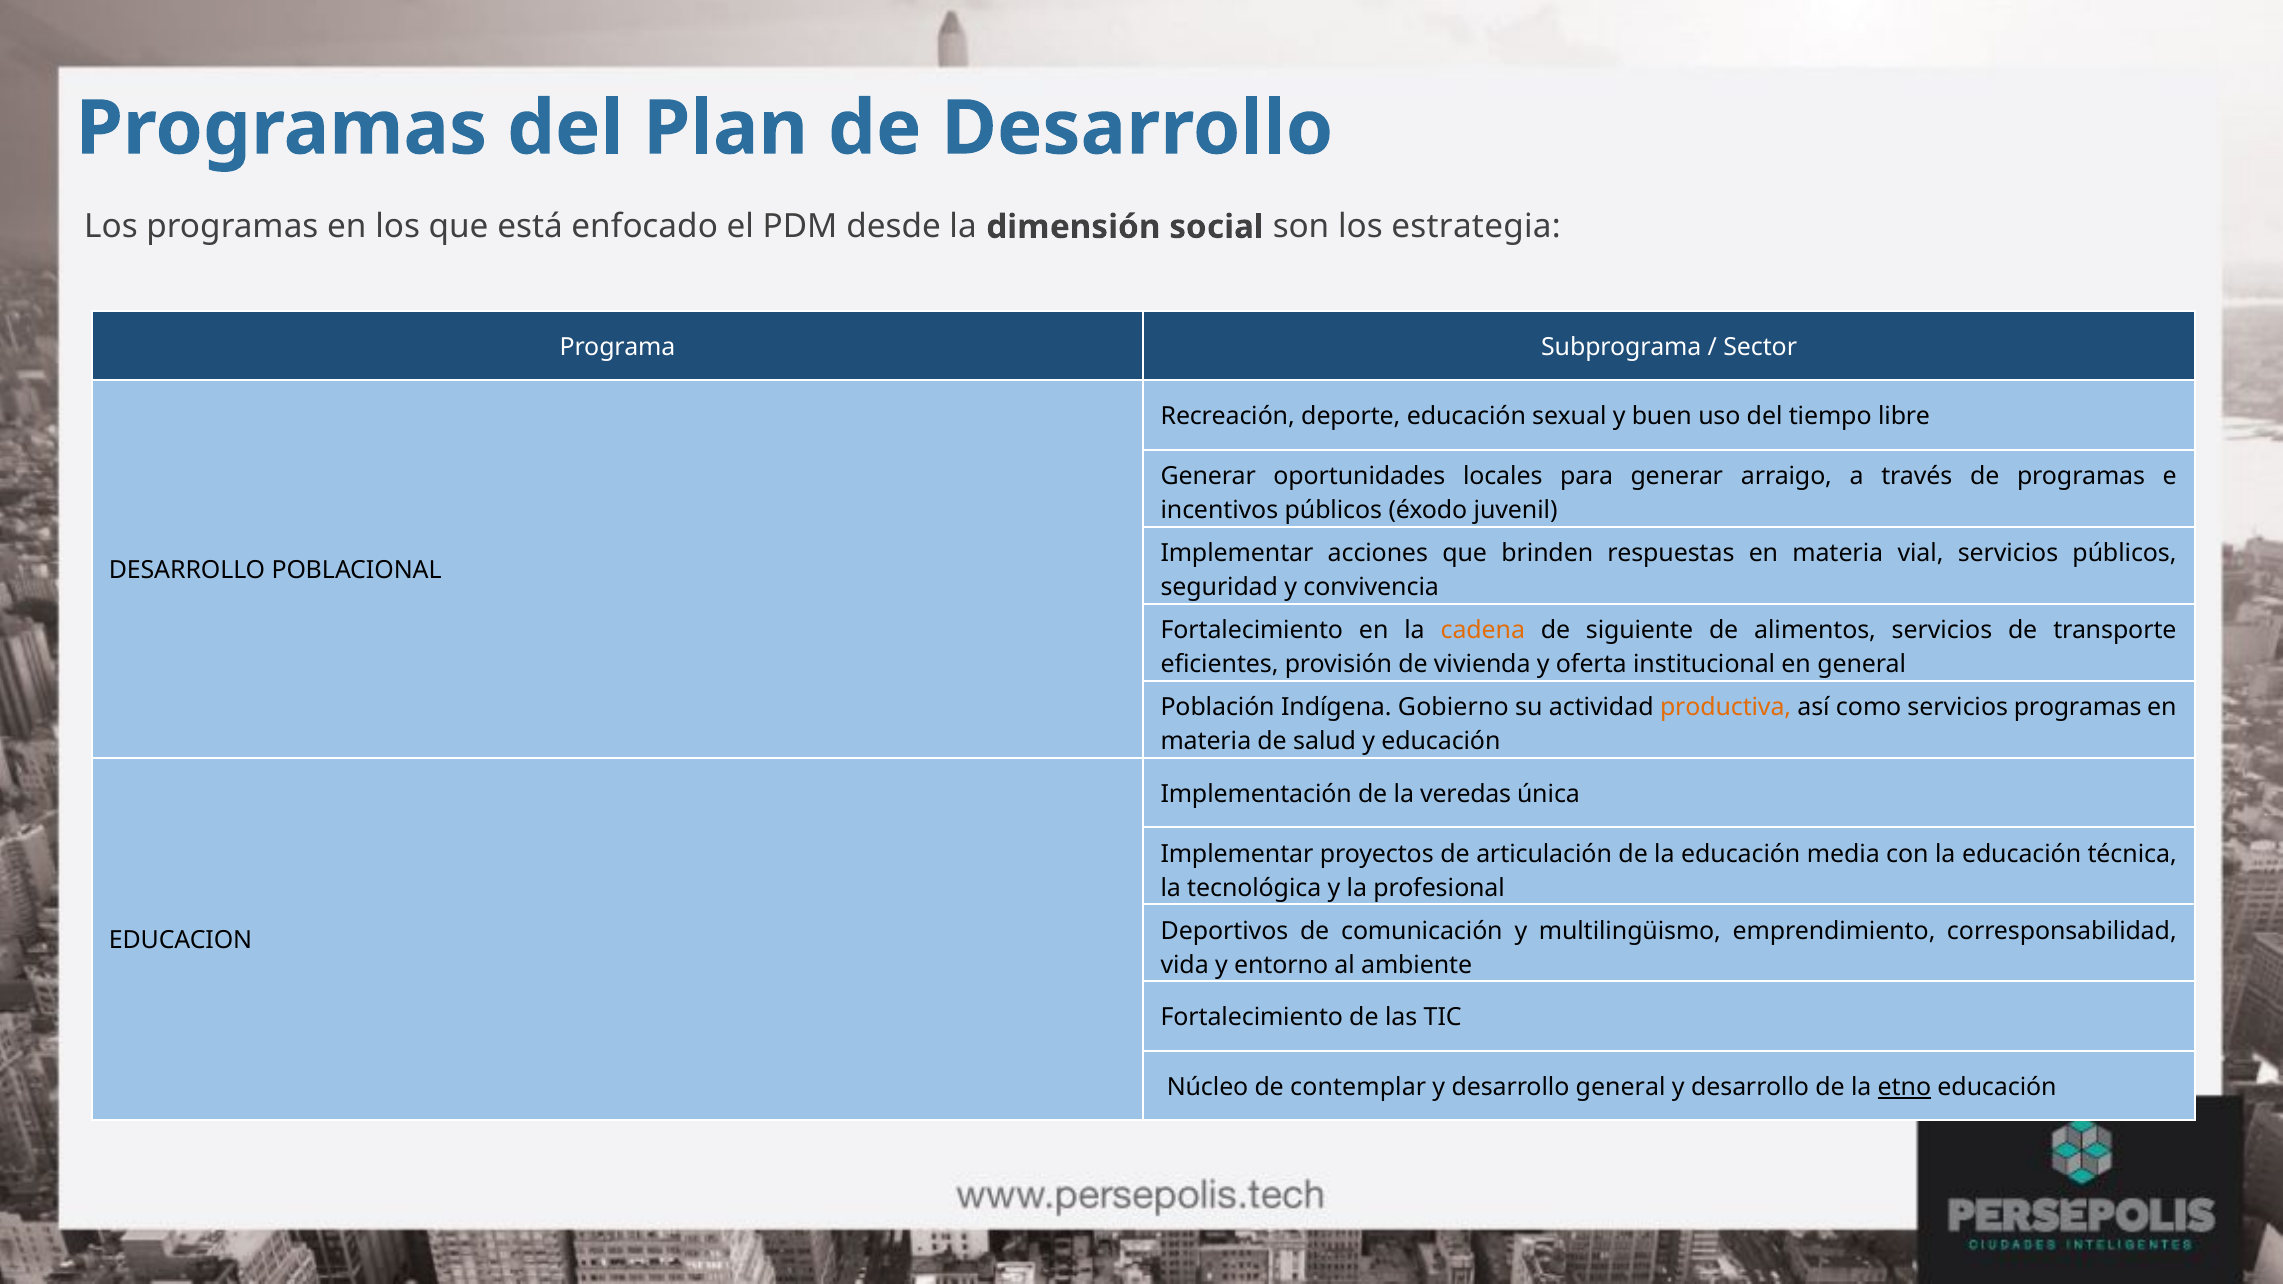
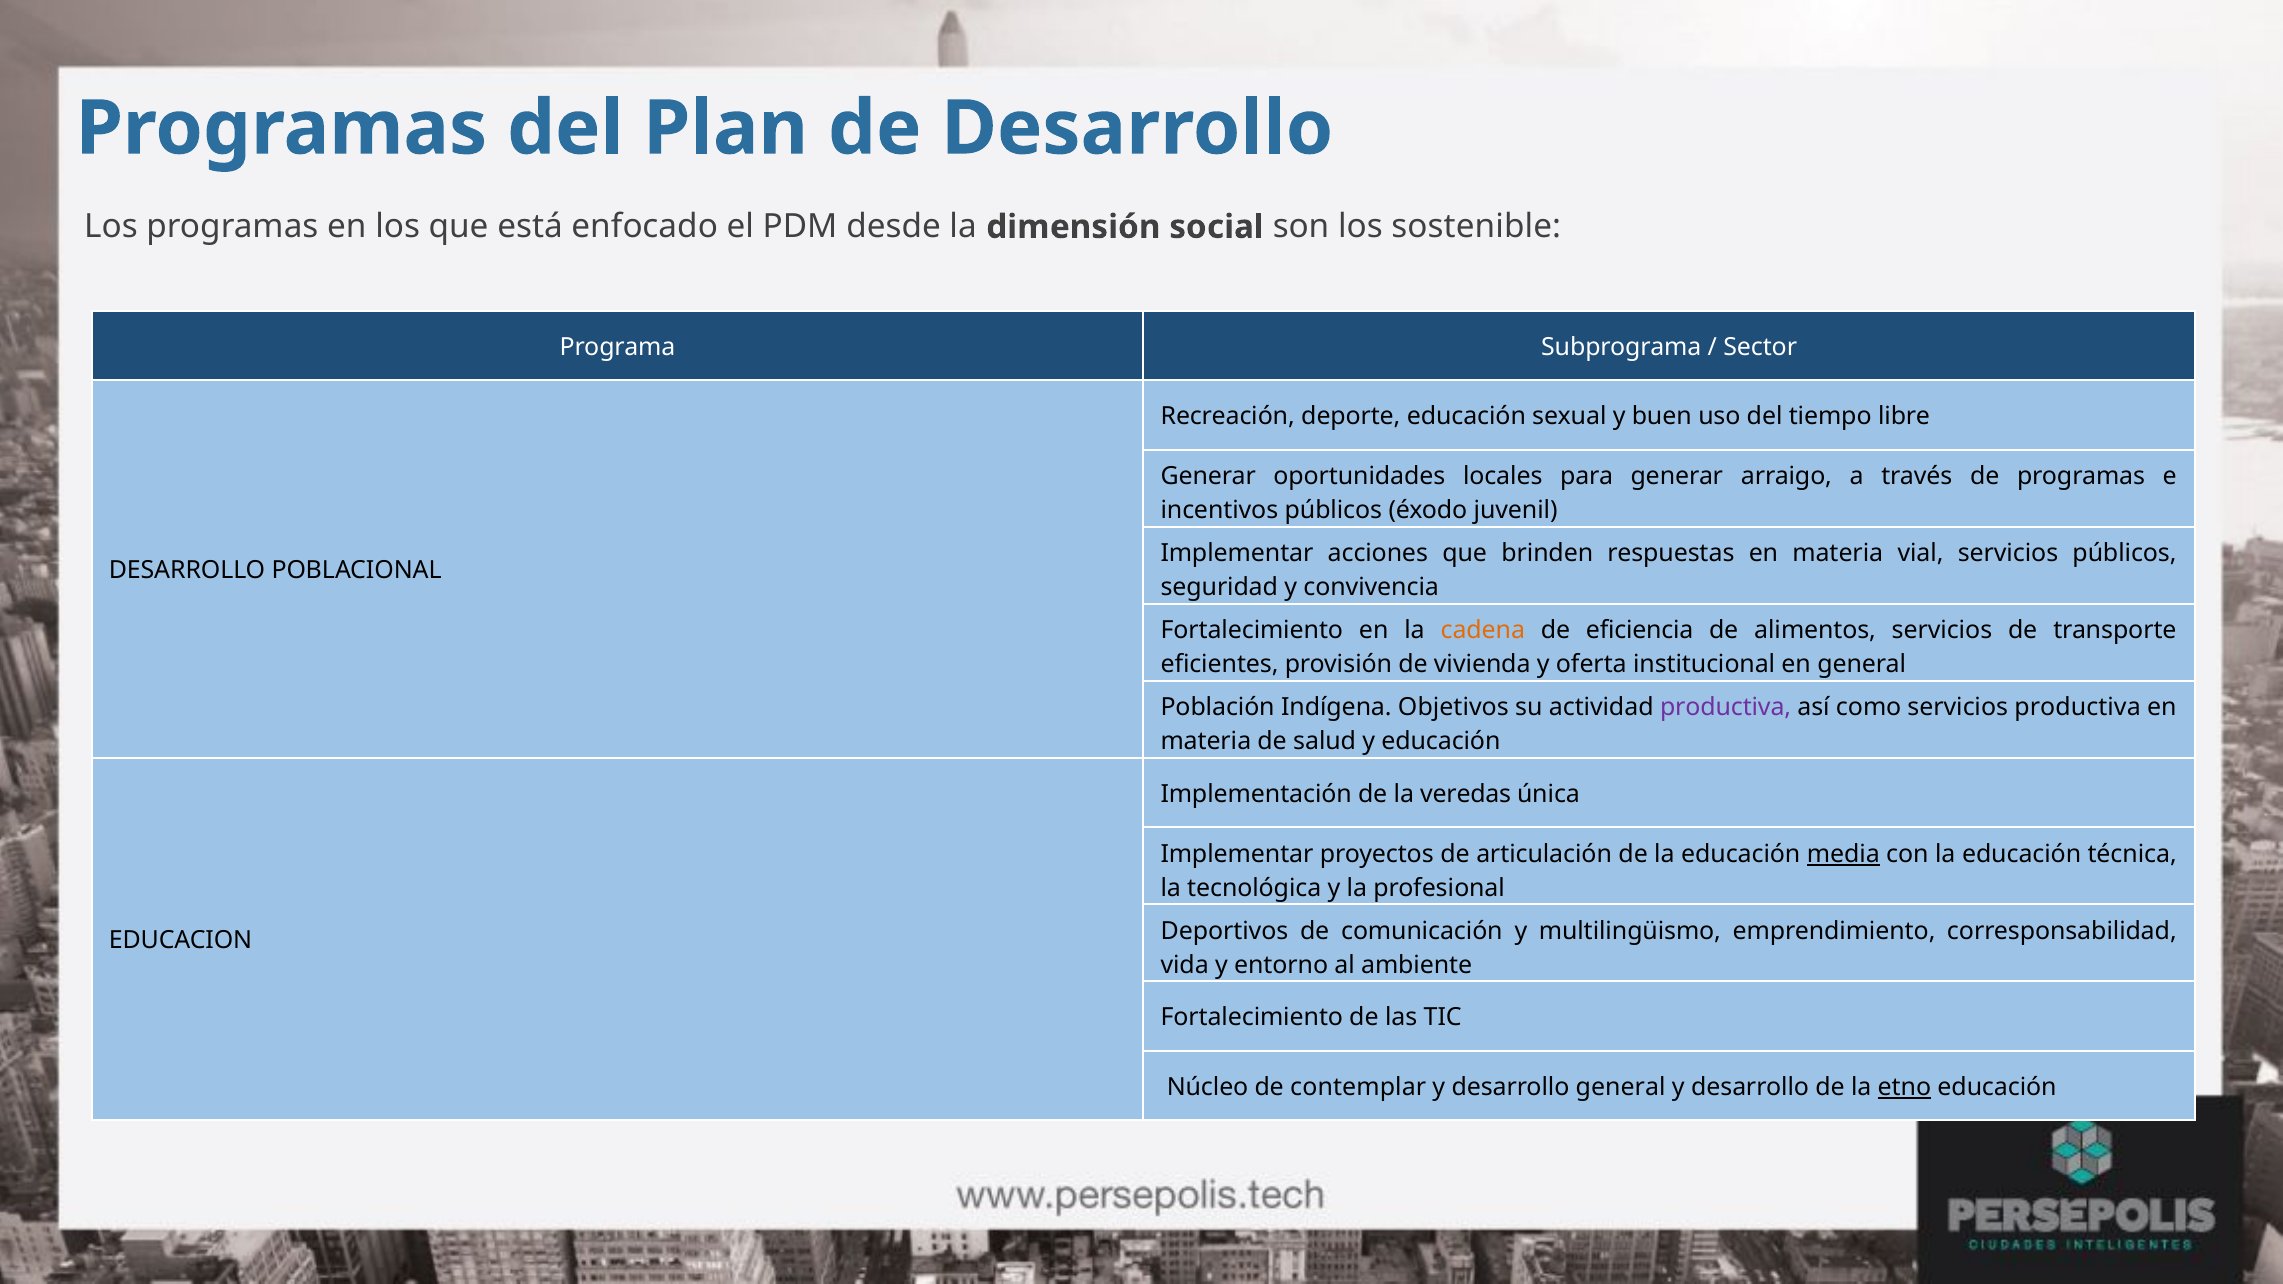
estrategia: estrategia -> sostenible (1476, 227)
siguiente: siguiente -> eficiencia (1640, 631)
Gobierno: Gobierno -> Objetivos (1453, 708)
productiva colour: orange -> purple (1726, 708)
servicios programas: programas -> productiva (2078, 708)
media underline: none -> present (1843, 854)
